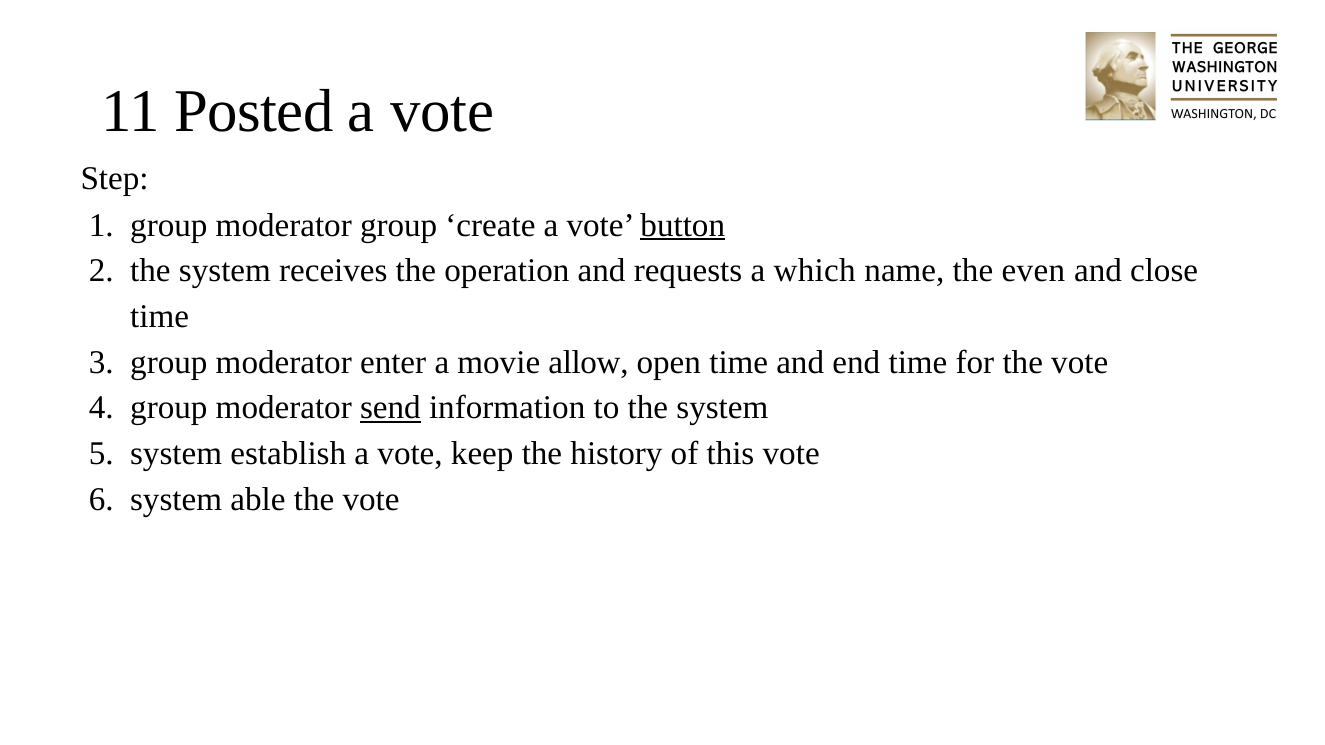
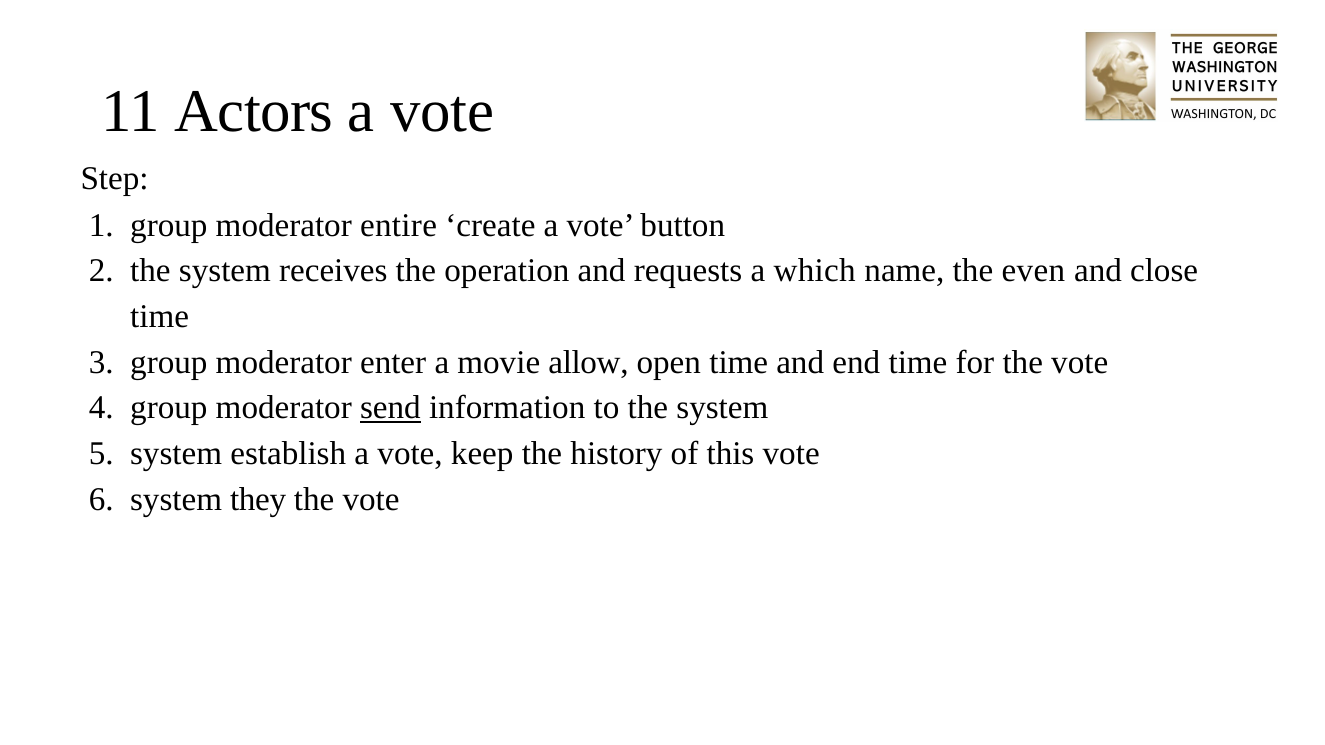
Posted: Posted -> Actors (254, 111)
moderator group: group -> entire (399, 225)
button underline: present -> none (683, 225)
able: able -> they (258, 499)
